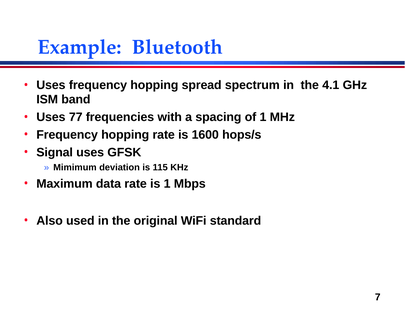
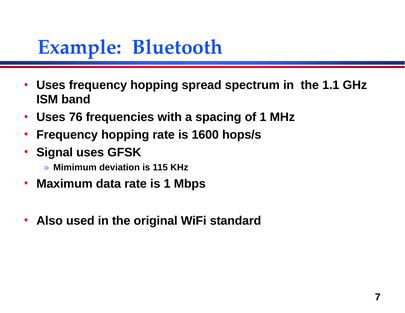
4.1: 4.1 -> 1.1 (331, 85)
77: 77 -> 76 (76, 117)
